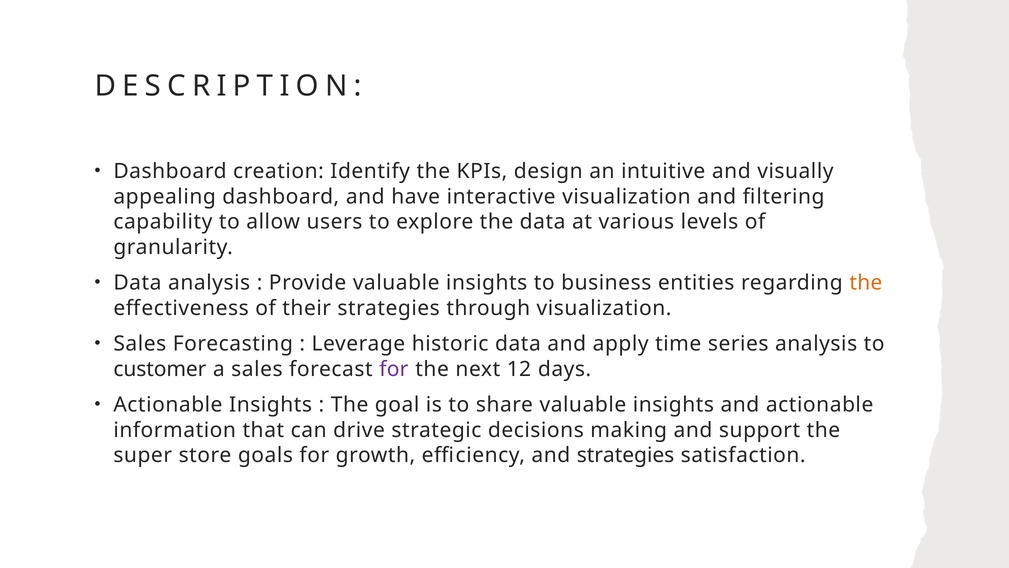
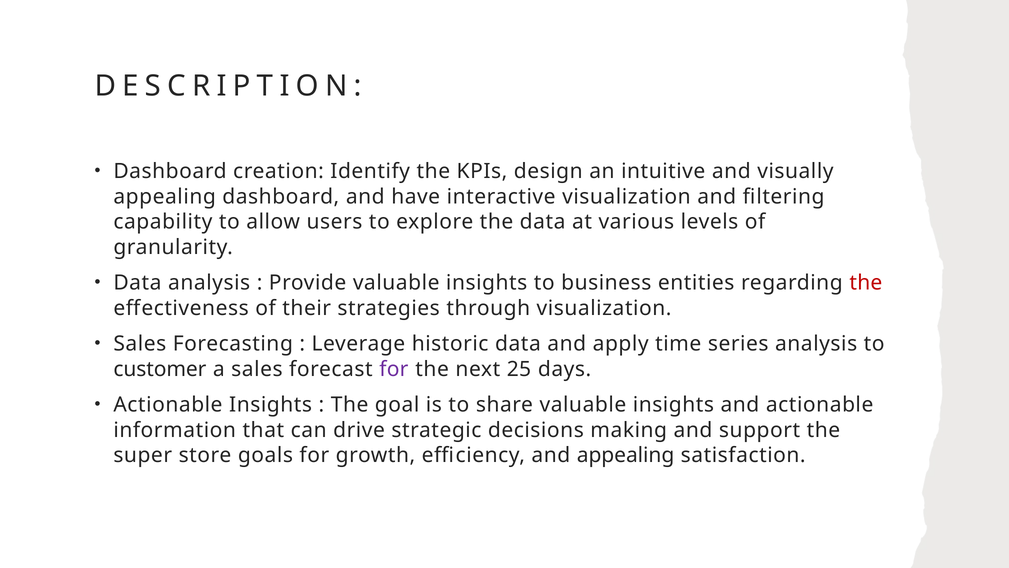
the colour: orange -> red (866, 283)
12: 12 -> 25 (519, 369)
and strategies: strategies -> appealing (626, 455)
